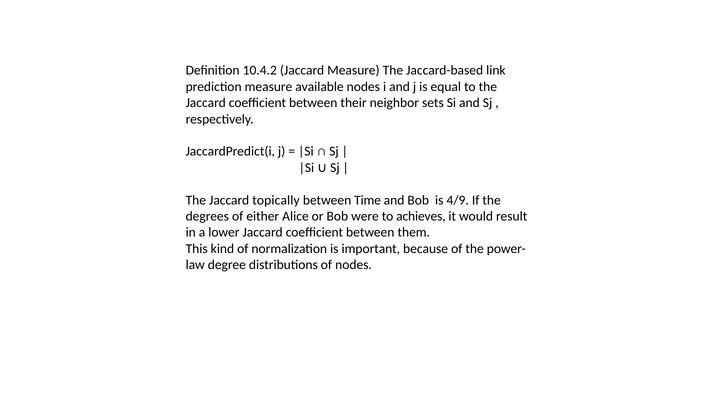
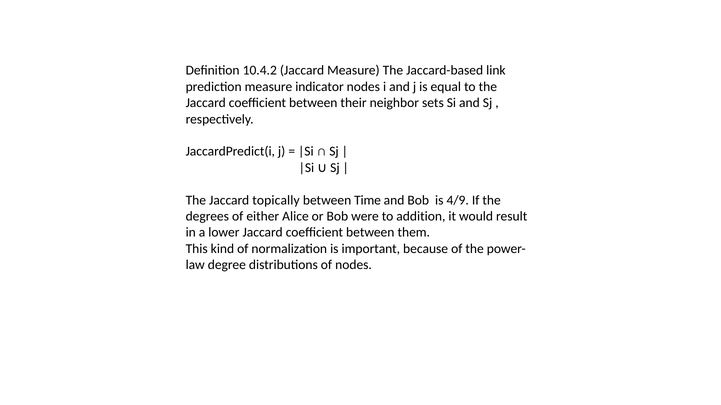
available: available -> indicator (319, 87)
achieves: achieves -> addition (421, 217)
